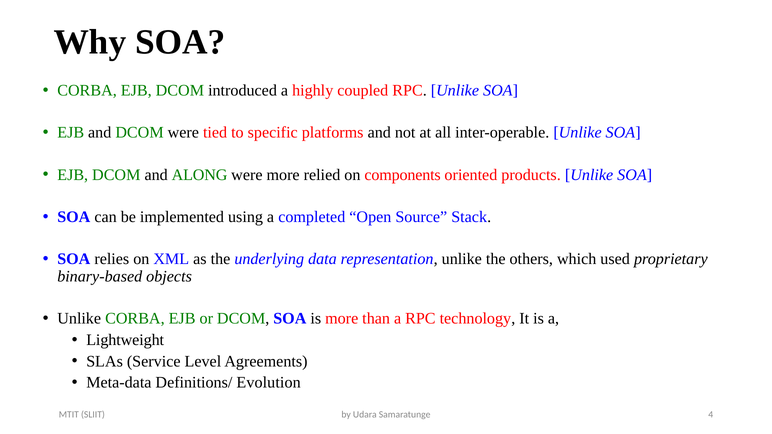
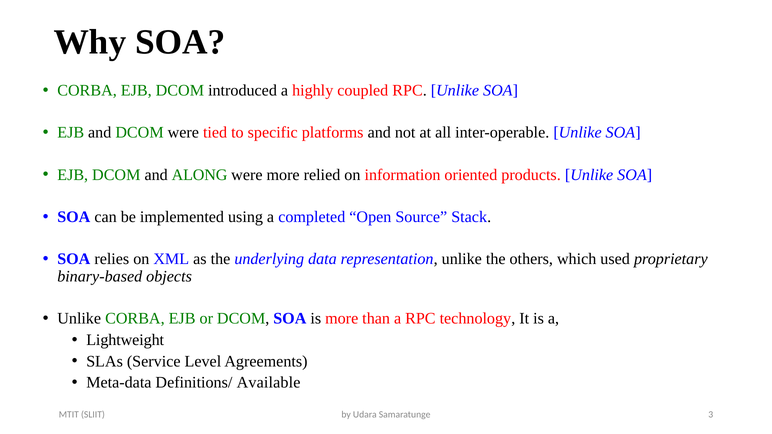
components: components -> information (403, 175)
Evolution: Evolution -> Available (269, 383)
4: 4 -> 3 (711, 415)
